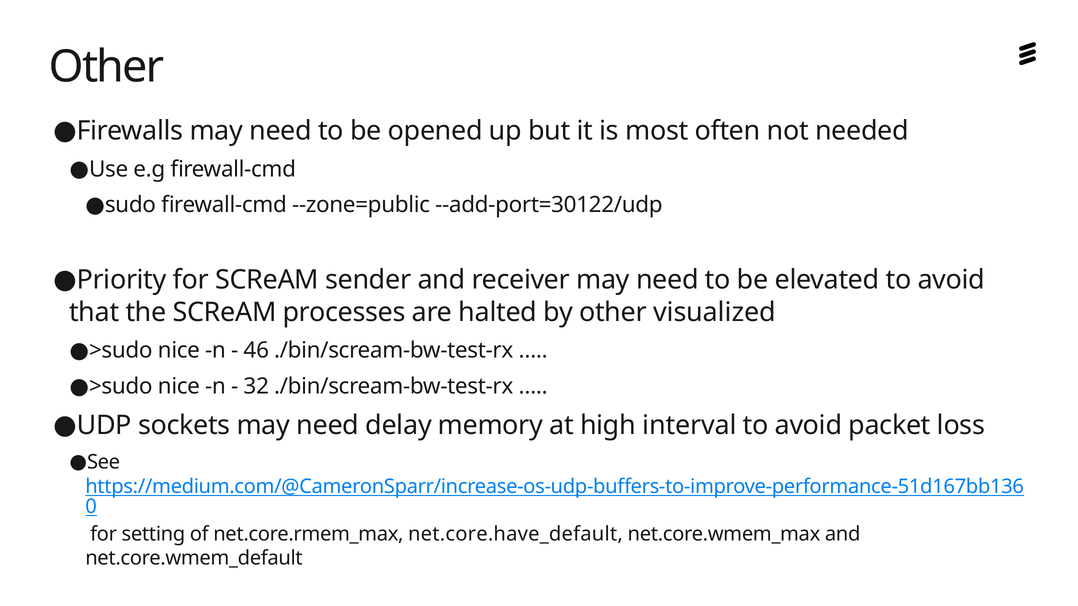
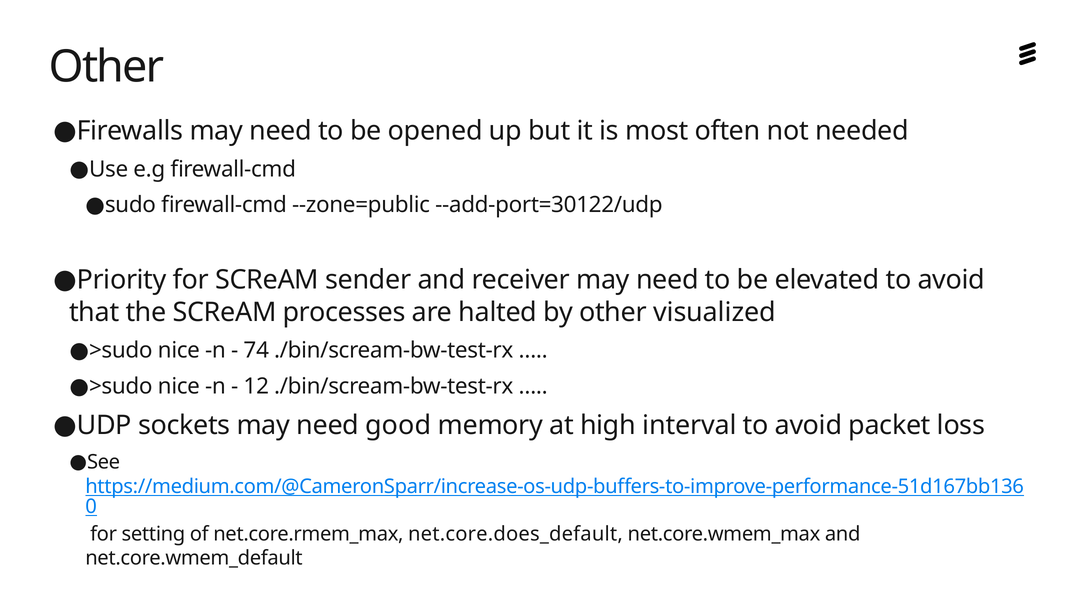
46: 46 -> 74 (256, 351)
32: 32 -> 12 (256, 387)
delay: delay -> good (398, 426)
net.core.have_default: net.core.have_default -> net.core.does_default (515, 534)
